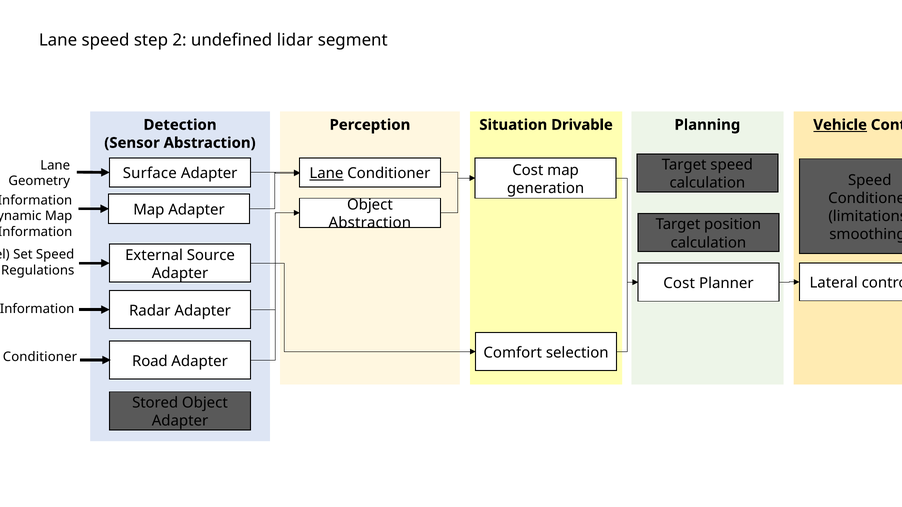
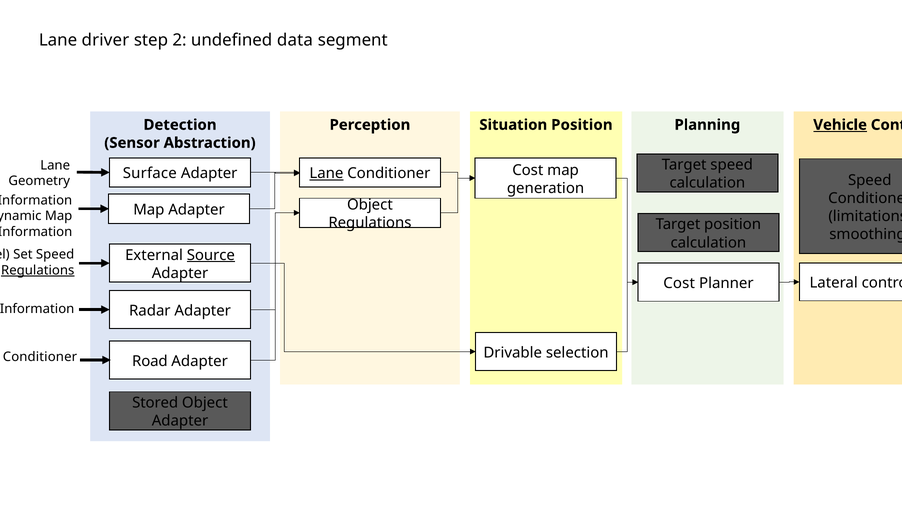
Lane speed: speed -> driver (105, 40)
lidar: lidar -> data (295, 40)
Situation Drivable: Drivable -> Position (582, 125)
Abstraction: Abstraction -> Regulations (370, 223)
Source underline: none -> present (211, 255)
Regulations underline: none -> present (38, 271)
Comfort: Comfort -> Drivable (513, 353)
